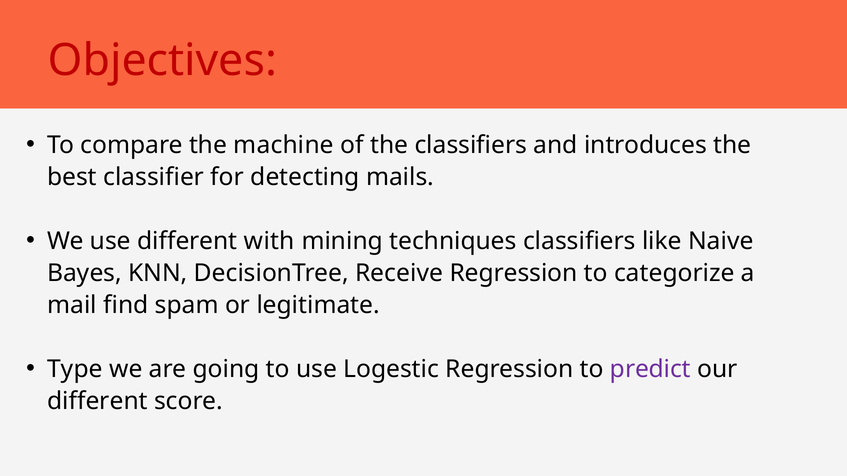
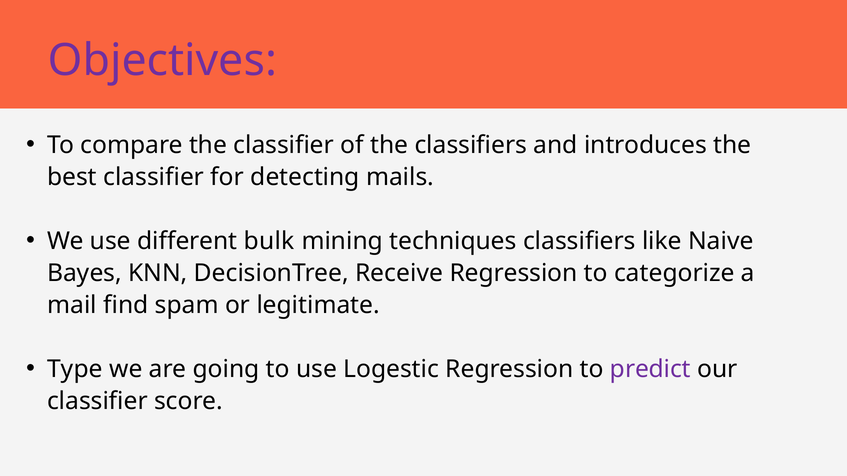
Objectives colour: red -> purple (162, 60)
the machine: machine -> classifier (284, 145)
with: with -> bulk (269, 241)
different: different -> classifier (97, 402)
